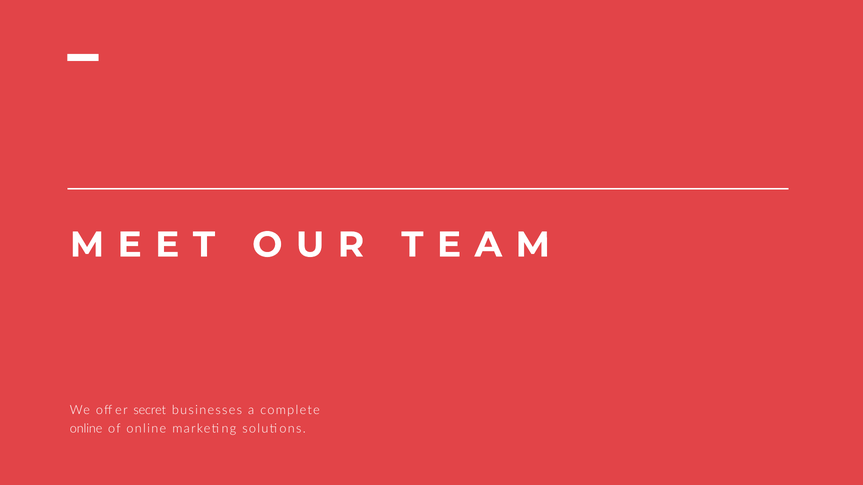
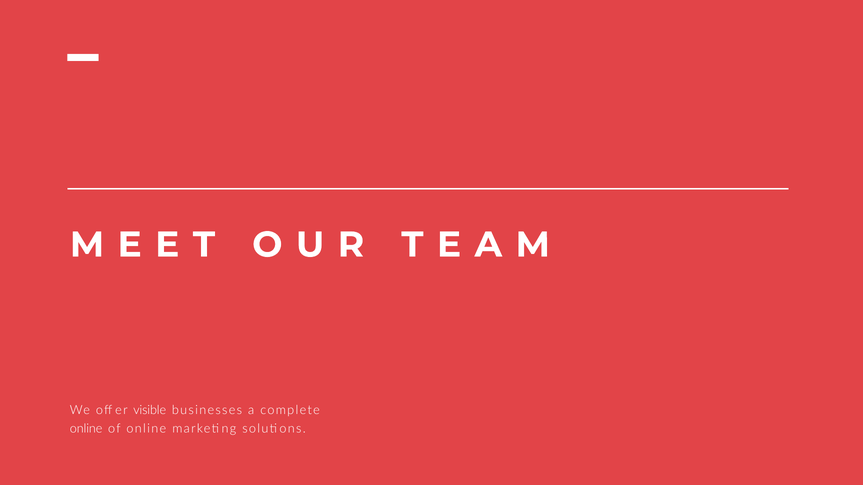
secret: secret -> visible (150, 411)
